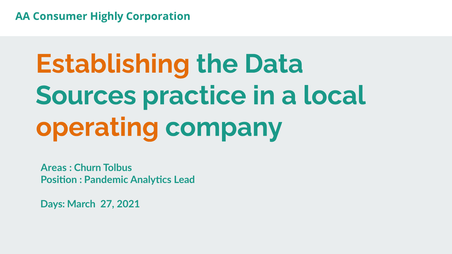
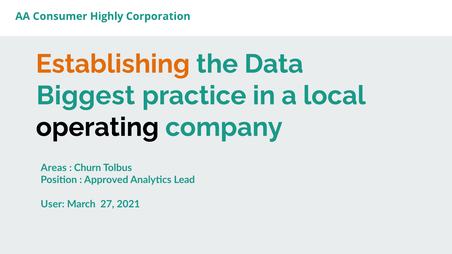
Sources: Sources -> Biggest (86, 96)
operating colour: orange -> black (97, 127)
Pandemic: Pandemic -> Approved (106, 180)
Days: Days -> User (53, 204)
